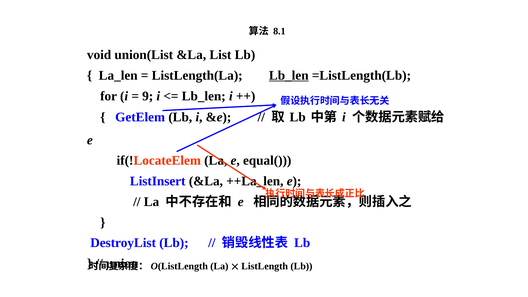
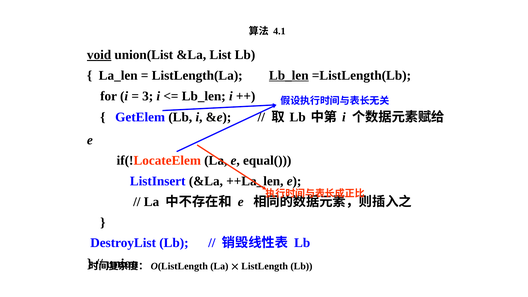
8.1: 8.1 -> 4.1 (279, 31)
void underline: none -> present (99, 55)
9: 9 -> 3 (148, 96)
